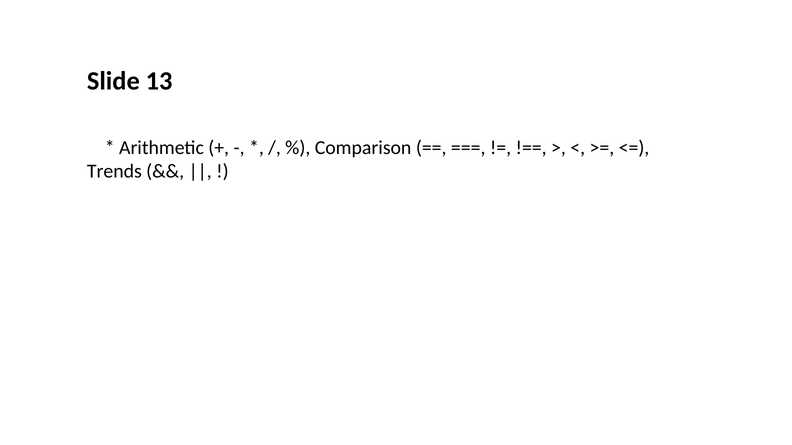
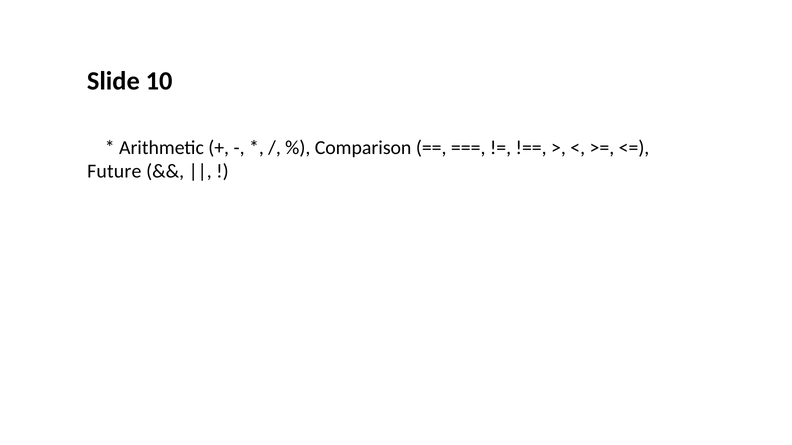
13: 13 -> 10 (159, 81)
Trends: Trends -> Future (114, 172)
